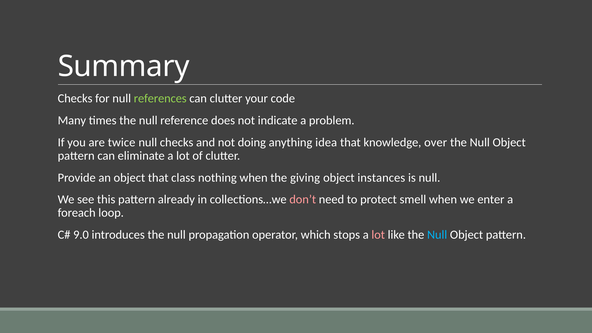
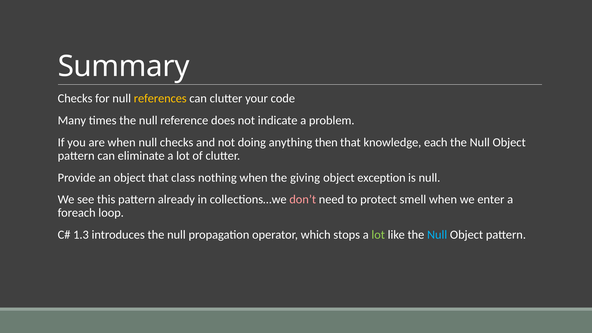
references colour: light green -> yellow (160, 98)
are twice: twice -> when (122, 142)
idea: idea -> then (326, 142)
over: over -> each (436, 142)
instances: instances -> exception (381, 178)
9.0: 9.0 -> 1.3 (81, 235)
lot colour: pink -> light green (378, 235)
